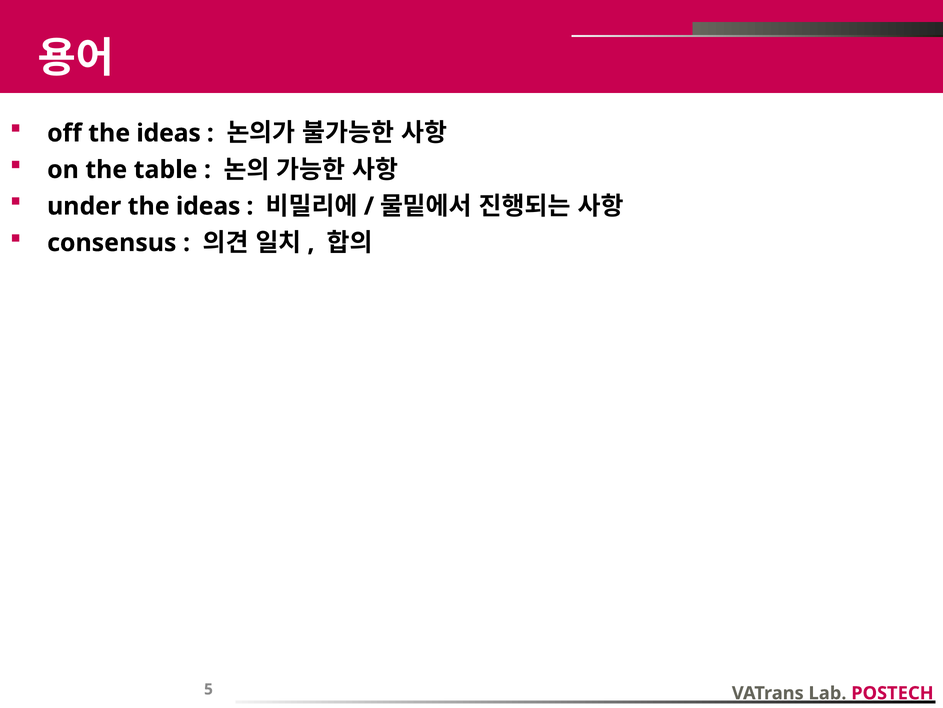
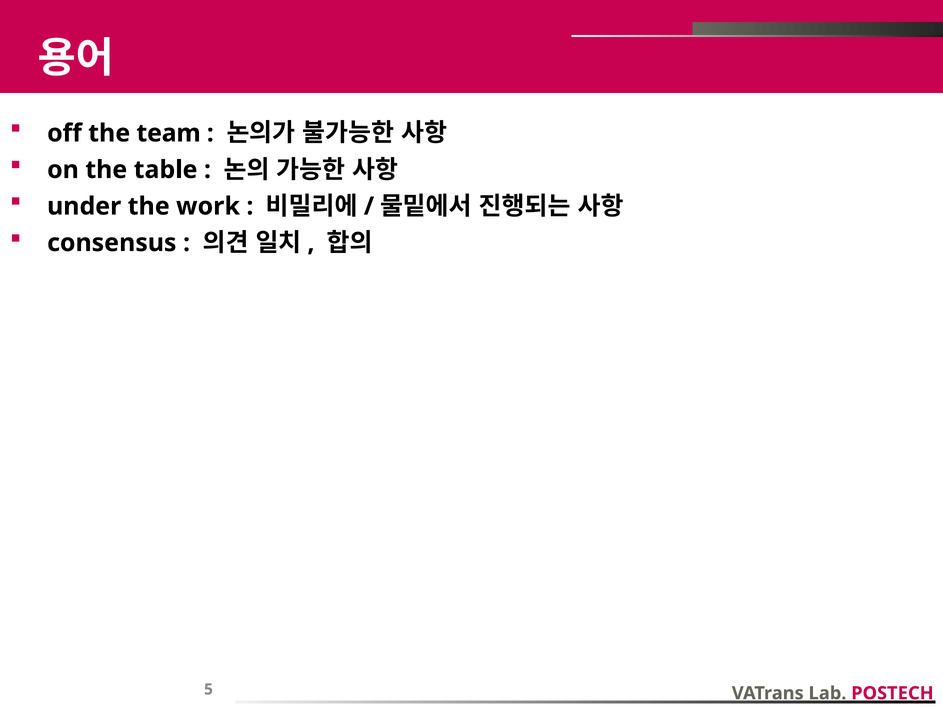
off the ideas: ideas -> team (169, 133)
under the ideas: ideas -> work (208, 206)
